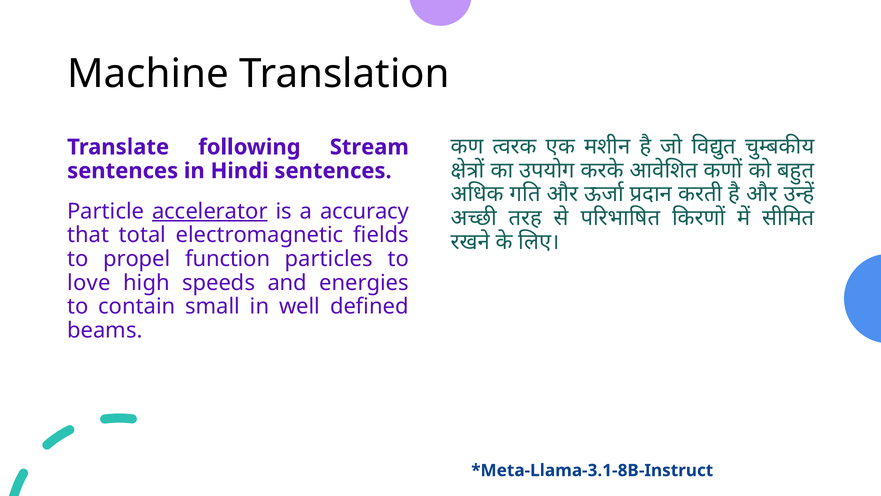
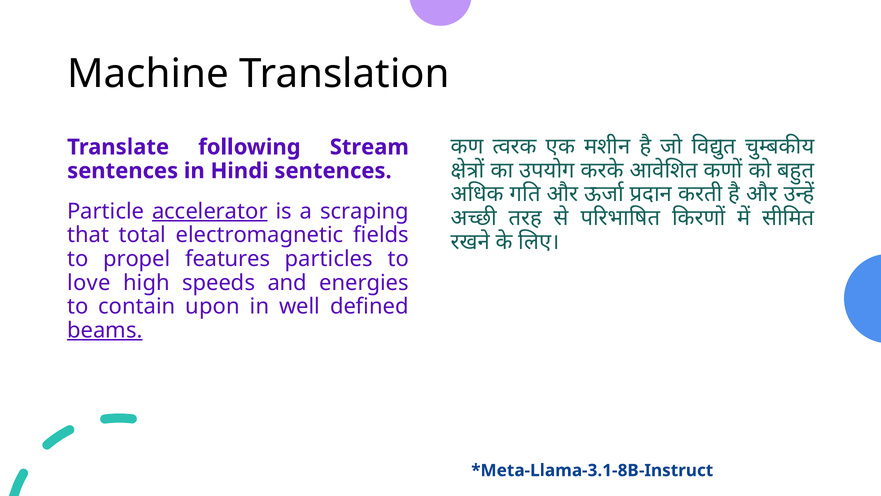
accuracy: accuracy -> scraping (364, 211)
function: function -> features (228, 259)
small: small -> upon (213, 306)
beams underline: none -> present (105, 330)
